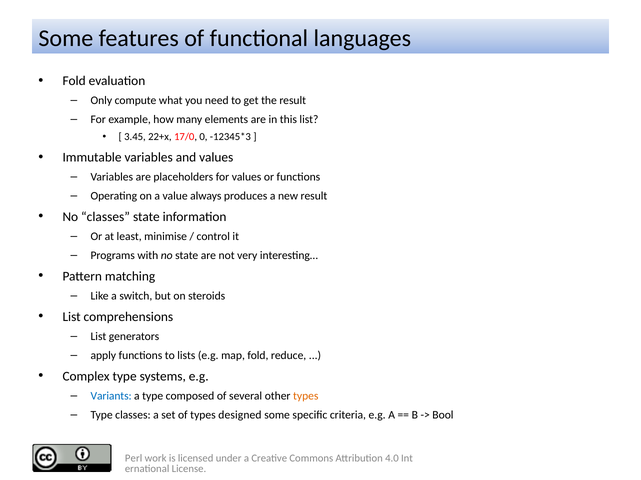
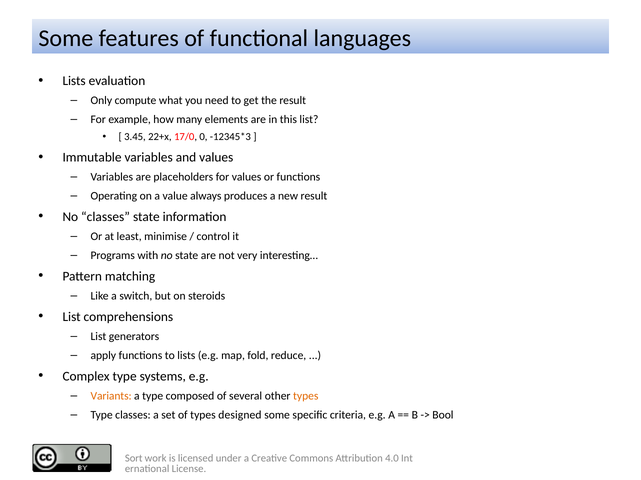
Fold: Fold -> Lists (74, 81)
Variants colour: blue -> orange (111, 397)
Perl: Perl -> Sort (134, 459)
